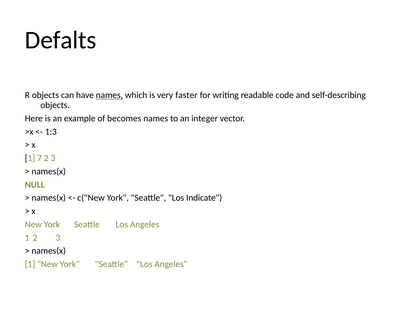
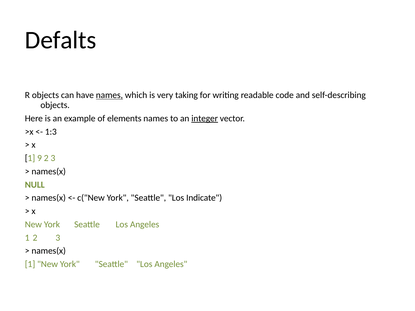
faster: faster -> taking (187, 95)
becomes: becomes -> elements (124, 118)
integer underline: none -> present (205, 118)
7: 7 -> 9 (40, 158)
